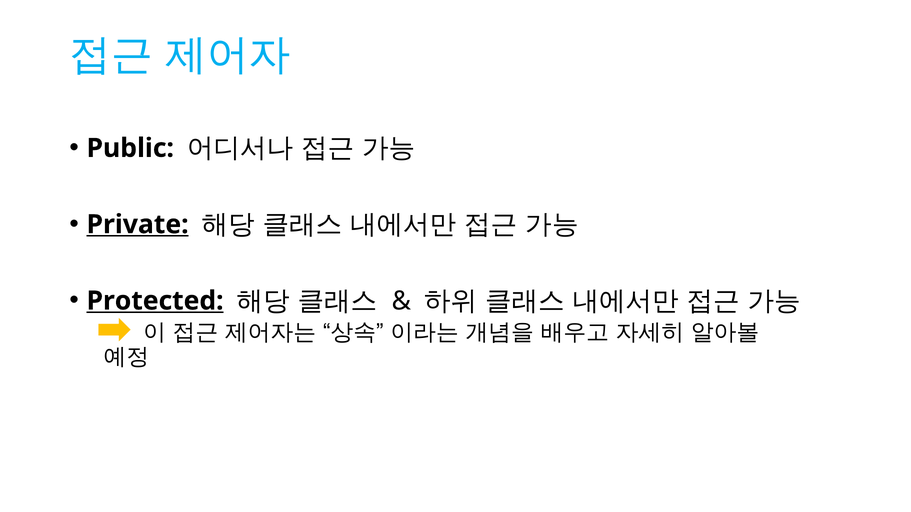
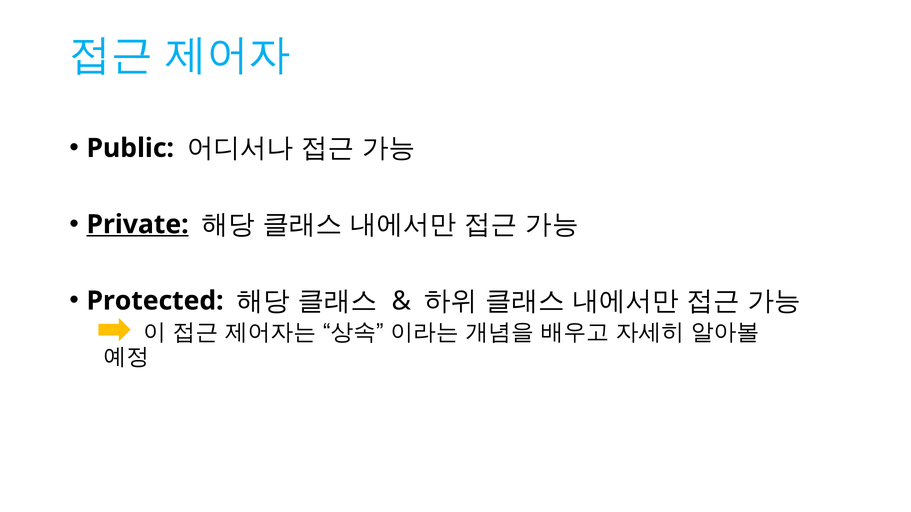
Protected underline: present -> none (155, 301)
